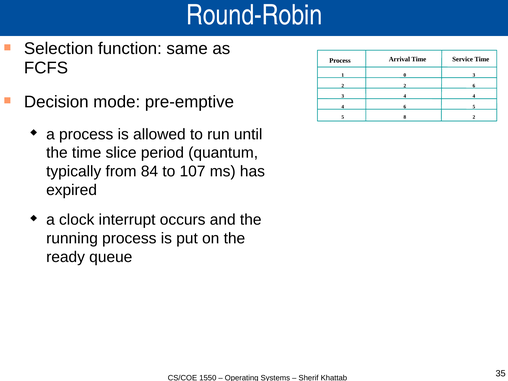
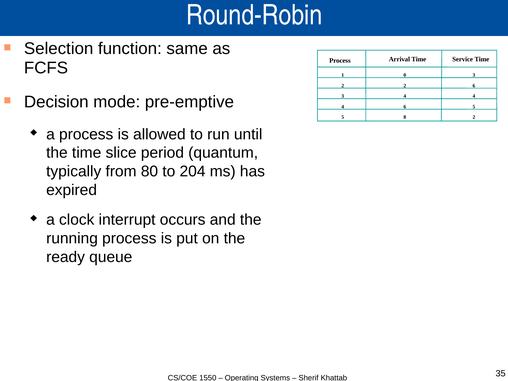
84: 84 -> 80 (149, 171)
107: 107 -> 204 (193, 171)
